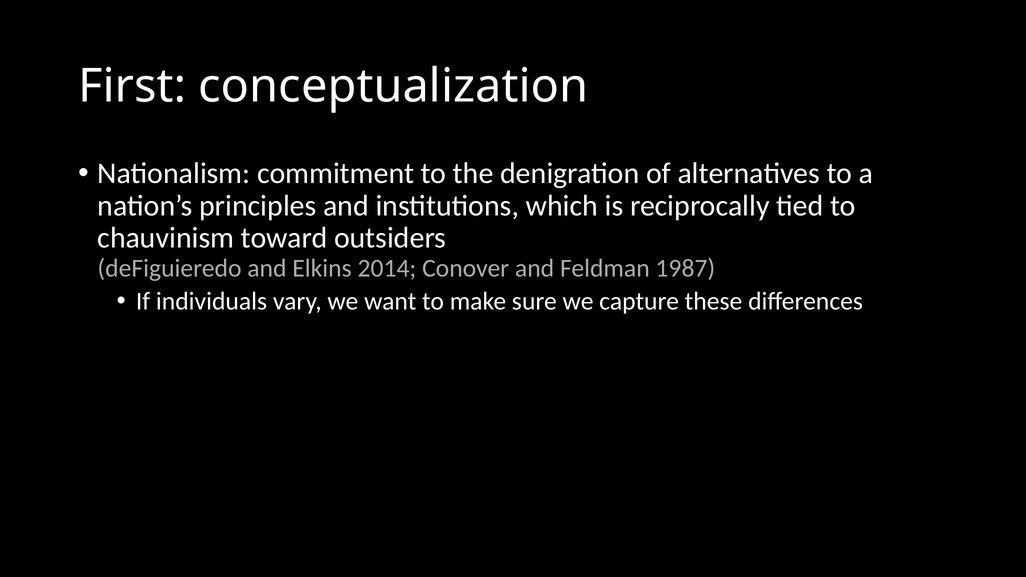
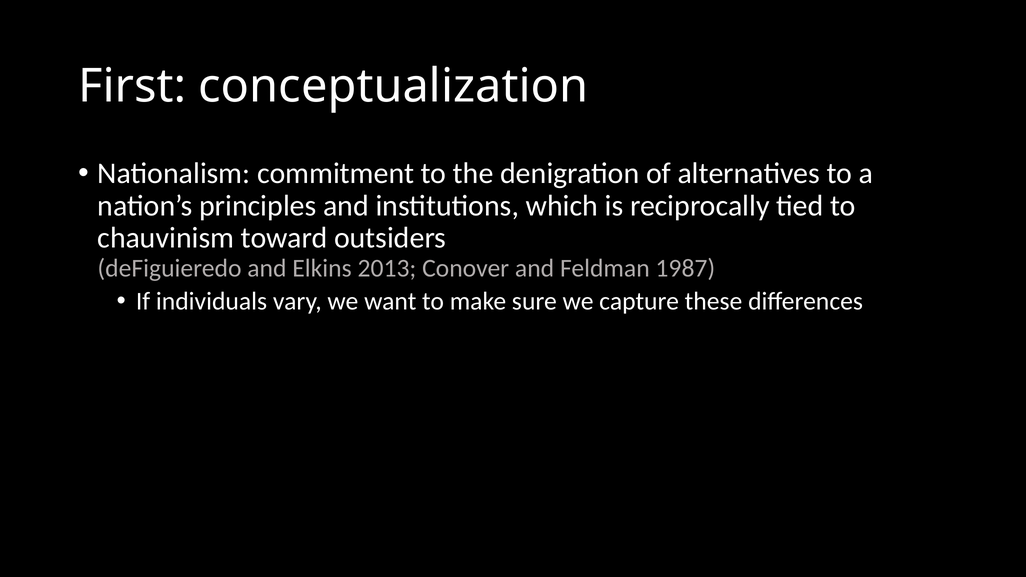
2014: 2014 -> 2013 (387, 268)
